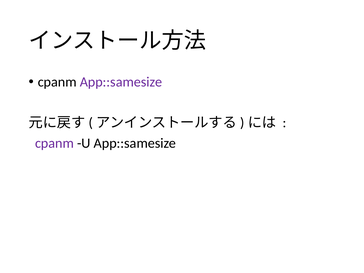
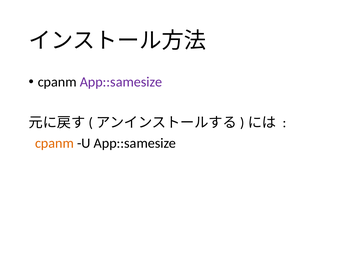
cpanm colour: purple -> orange (54, 143)
